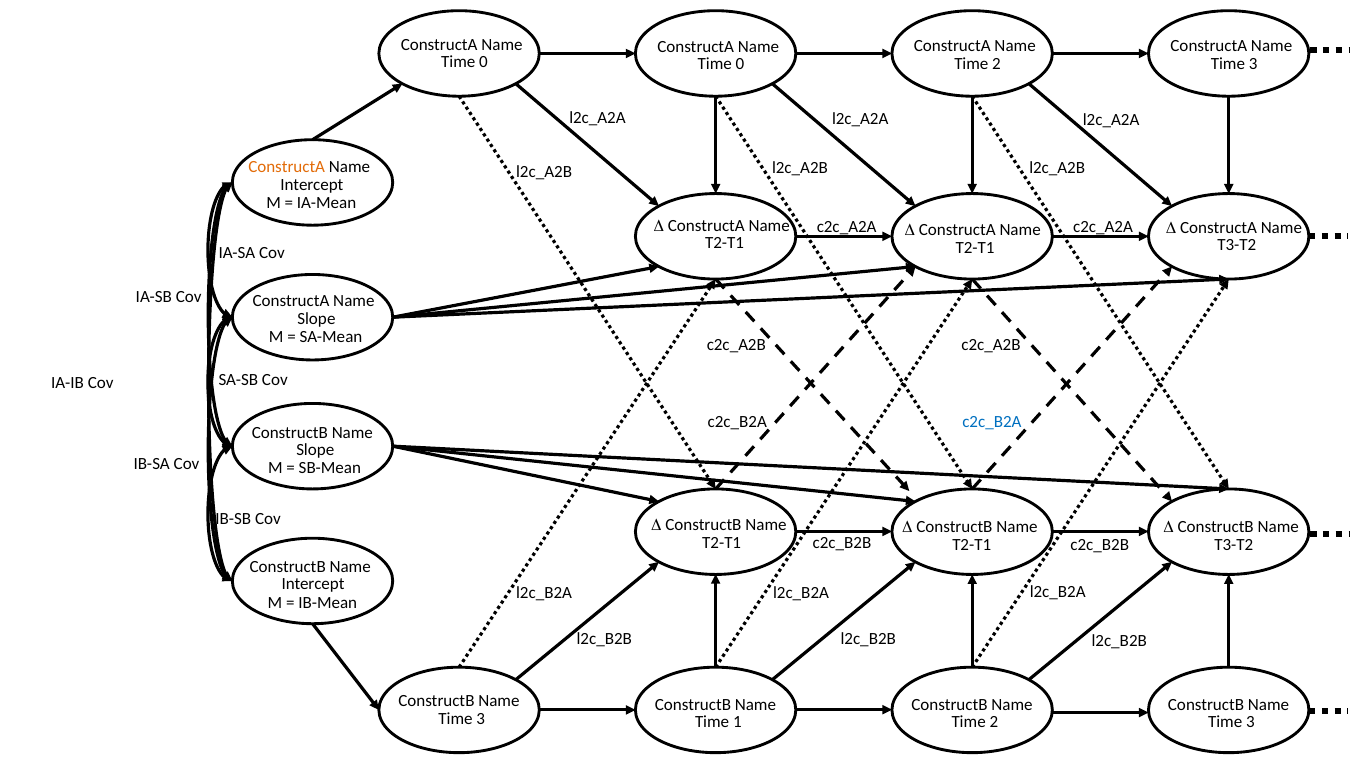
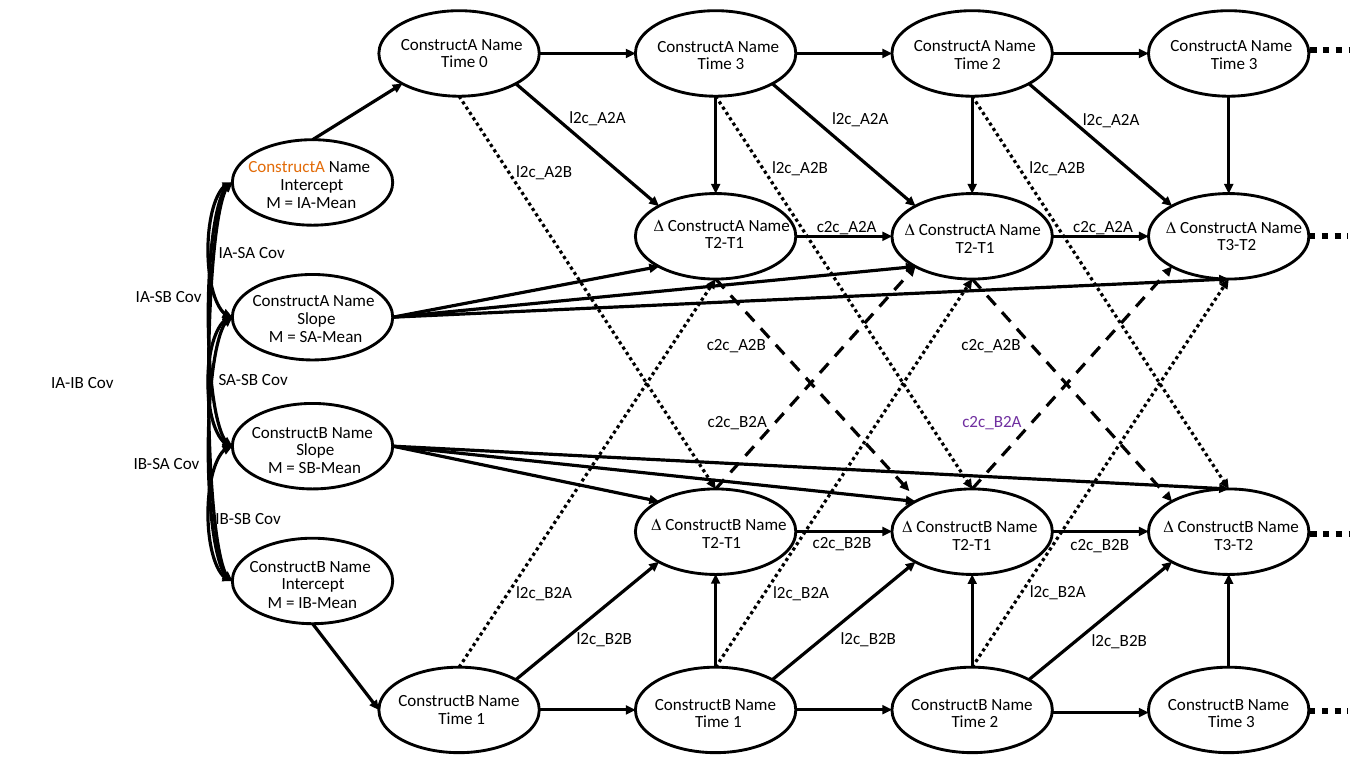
0: 0 -> 3 (740, 64)
c2c_B2A colour: blue -> purple (992, 422)
3: 3 -> 1 (481, 718)
